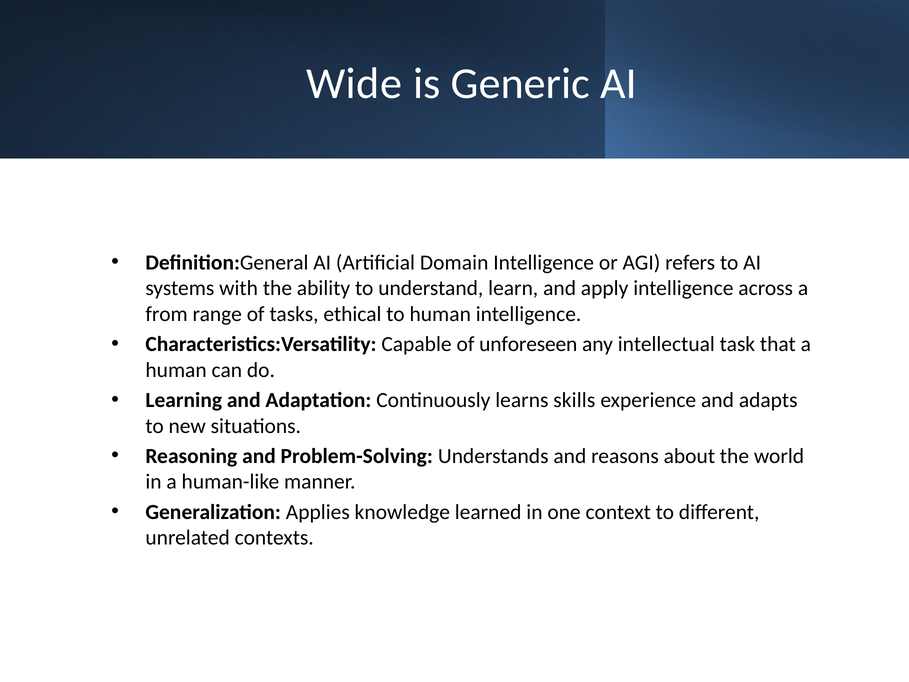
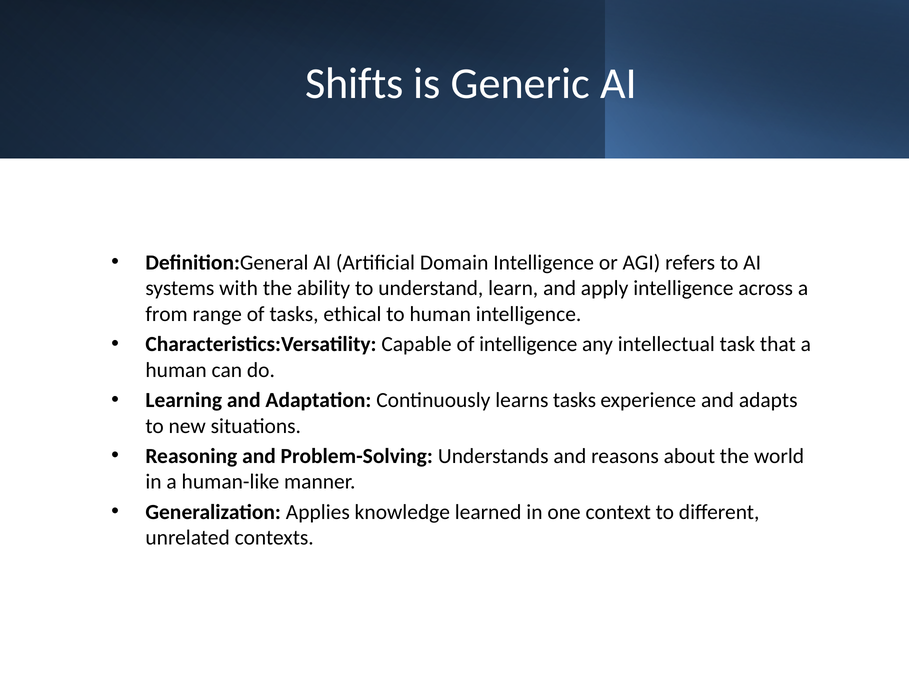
Wide: Wide -> Shifts (354, 84)
of unforeseen: unforeseen -> intelligence (528, 344)
learns skills: skills -> tasks (574, 400)
